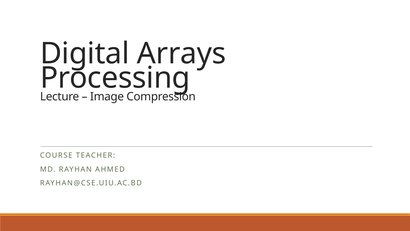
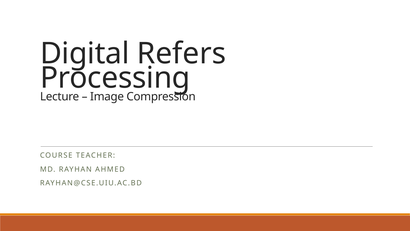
Arrays: Arrays -> Refers (181, 54)
